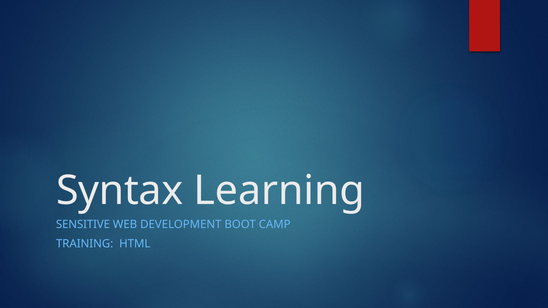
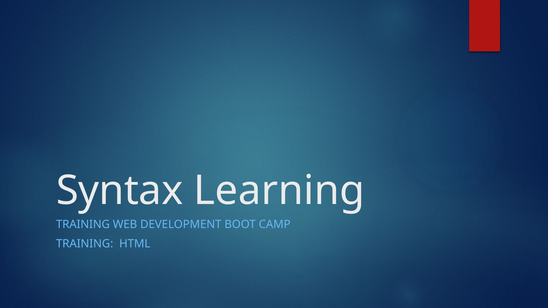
SENSITIVE: SENSITIVE -> TRAINING (83, 224)
